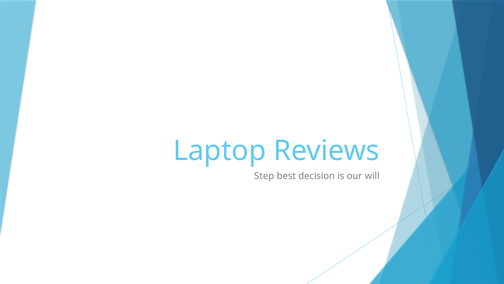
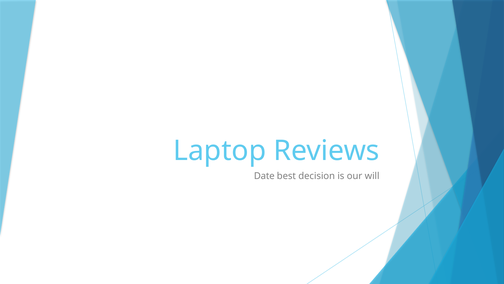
Step: Step -> Date (264, 176)
